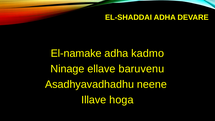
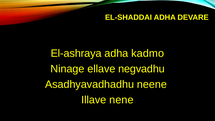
El-namake: El-namake -> El-ashraya (76, 53)
baruvenu: baruvenu -> negvadhu (141, 69)
hoga: hoga -> nene (121, 100)
